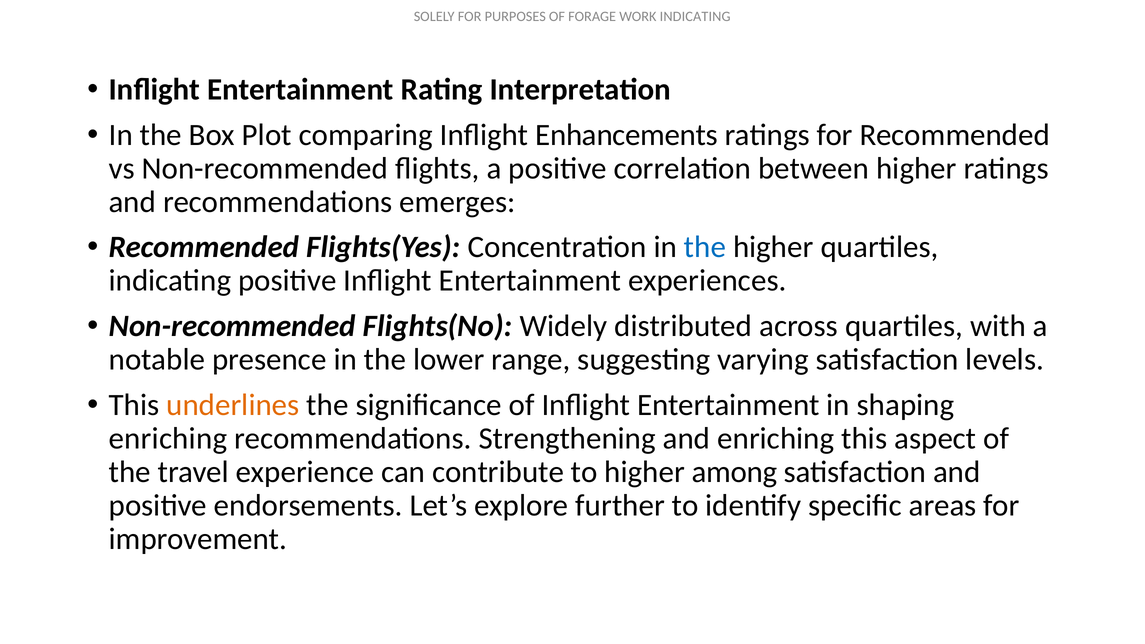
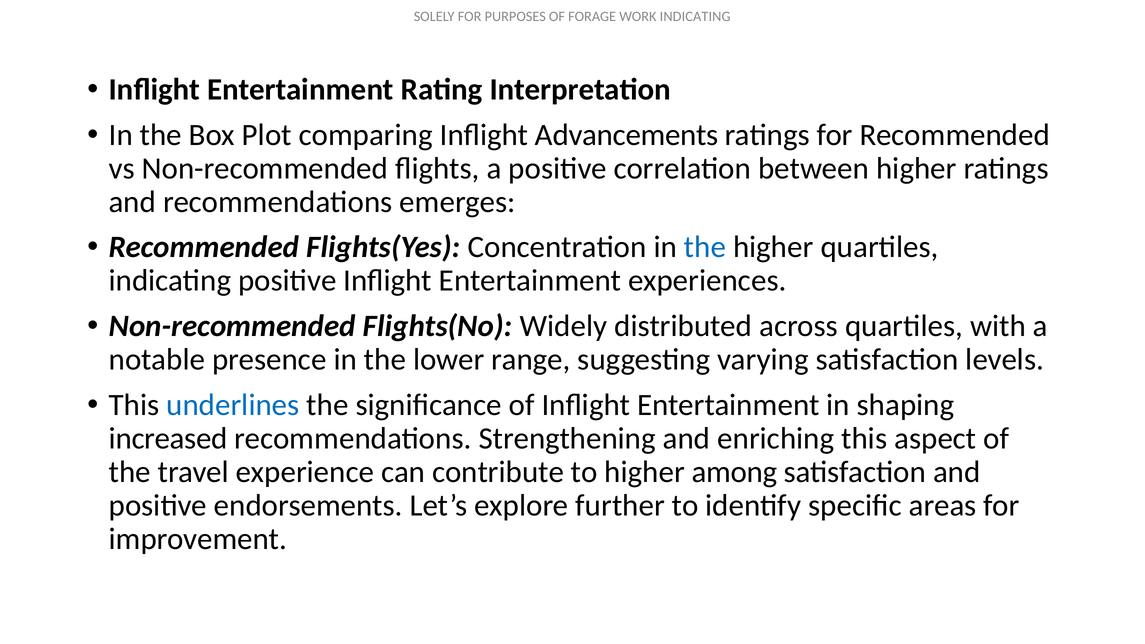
Enhancements: Enhancements -> Advancements (627, 135)
underlines colour: orange -> blue (233, 405)
enriching: enriching -> increased (168, 439)
